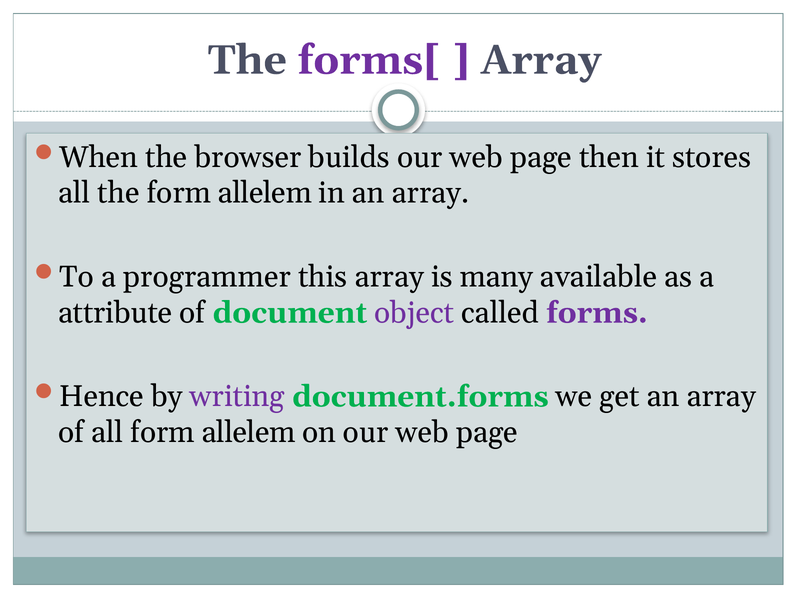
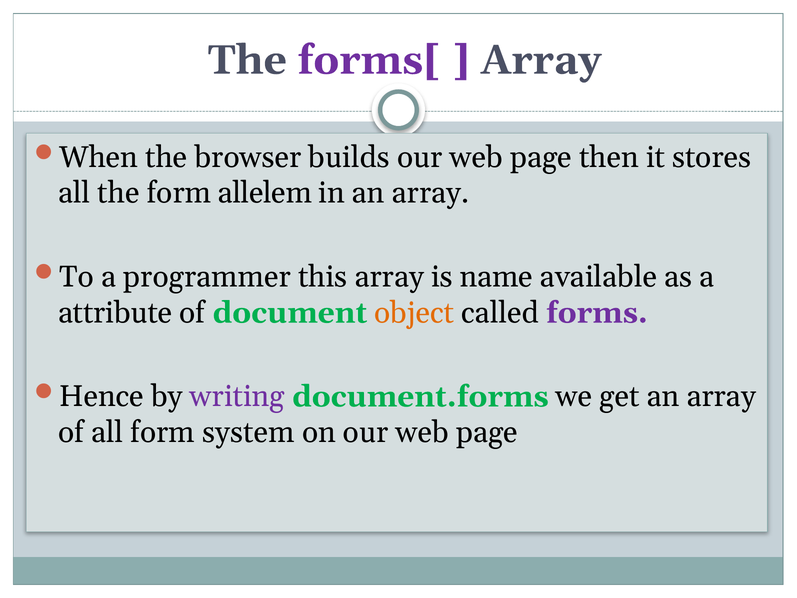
many: many -> name (496, 277)
object colour: purple -> orange (414, 313)
all form allelem: allelem -> system (248, 432)
